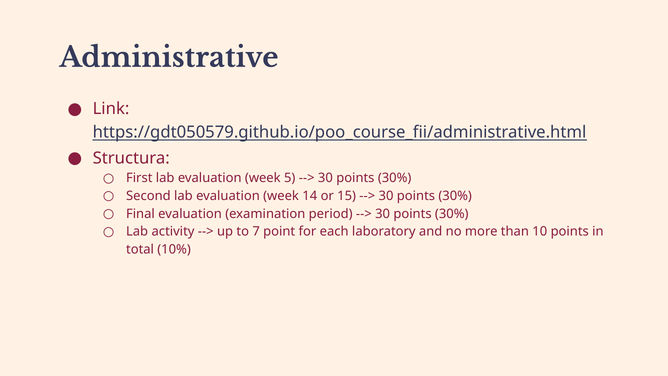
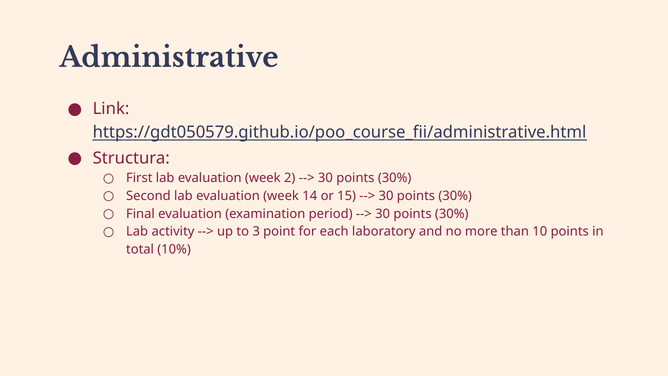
5: 5 -> 2 (290, 178)
7: 7 -> 3 (256, 232)
